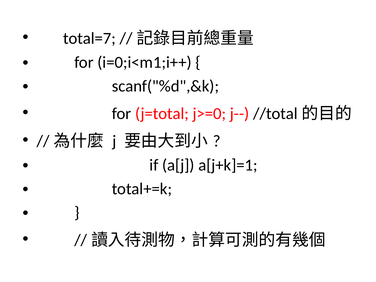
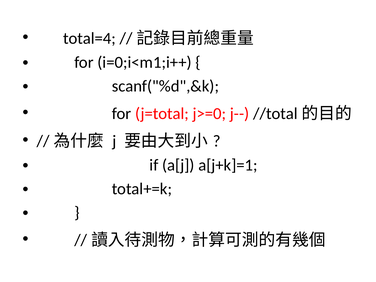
total=7: total=7 -> total=4 (89, 38)
